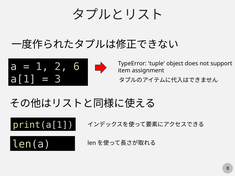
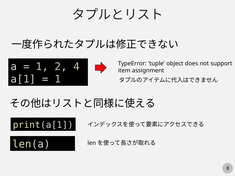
6: 6 -> 4 (77, 67)
3: 3 -> 1 (58, 79)
